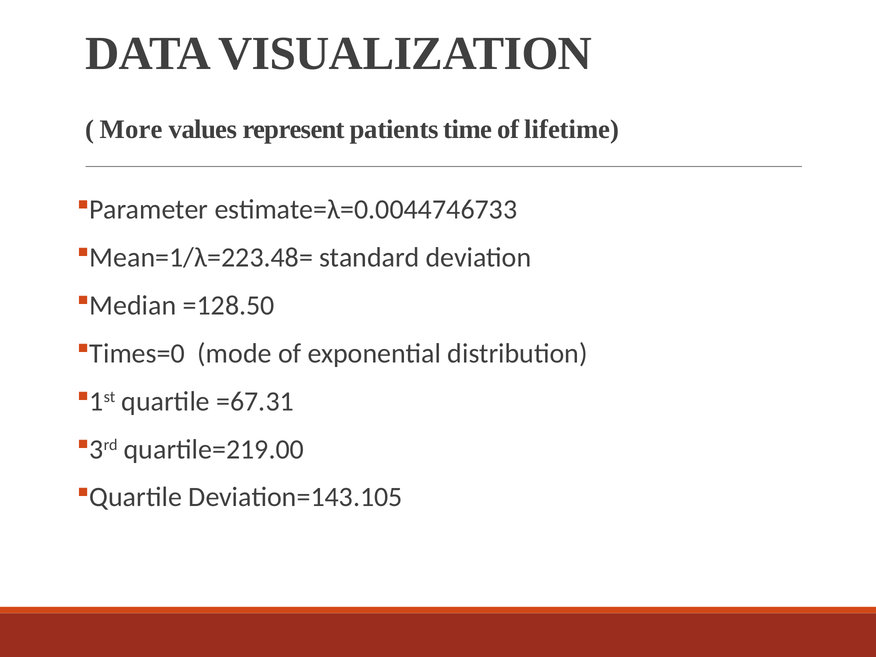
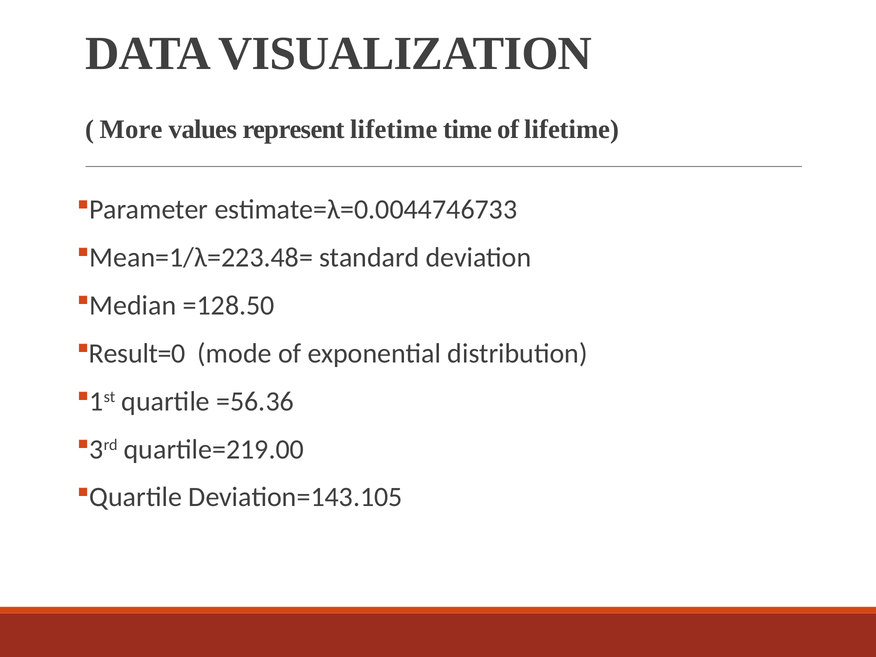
represent patients: patients -> lifetime (394, 130)
Times=0: Times=0 -> Result=0 (137, 353)
=67.31: =67.31 -> =56.36 (255, 401)
